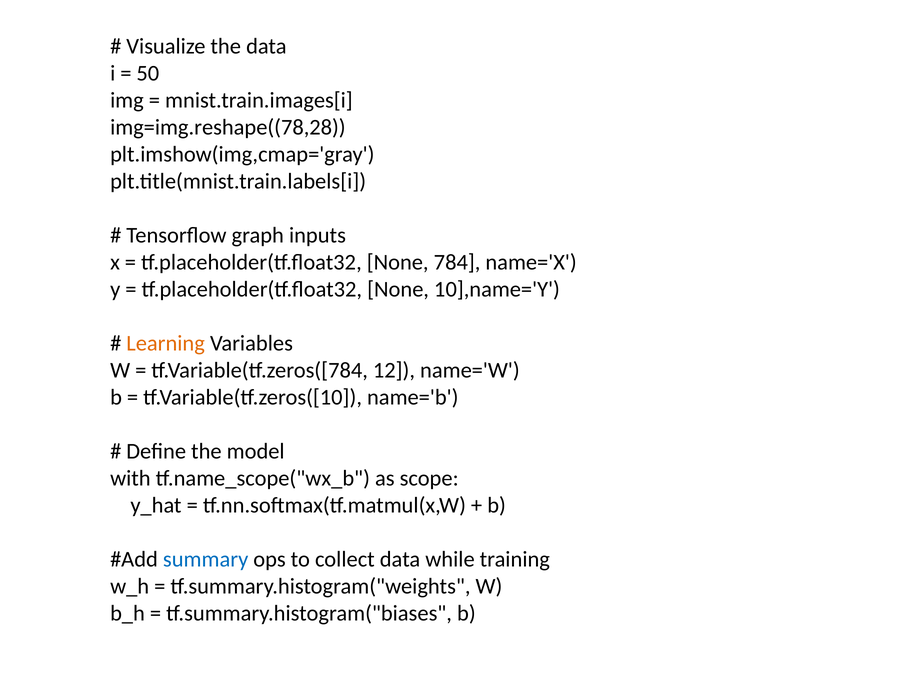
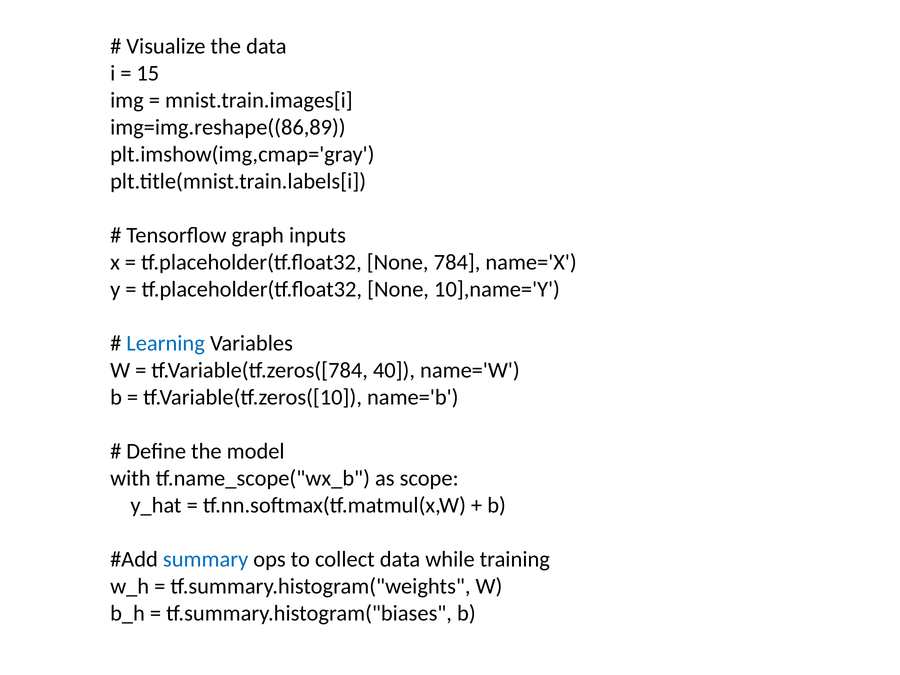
50: 50 -> 15 (148, 73)
img=img.reshape((78,28: img=img.reshape((78,28 -> img=img.reshape((86,89 (228, 127)
Learning colour: orange -> blue (166, 343)
12: 12 -> 40 (394, 370)
